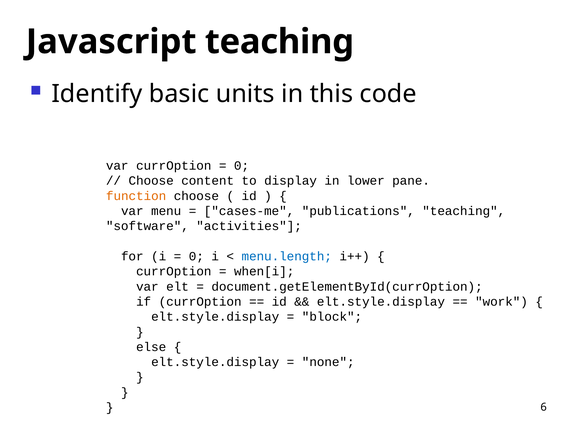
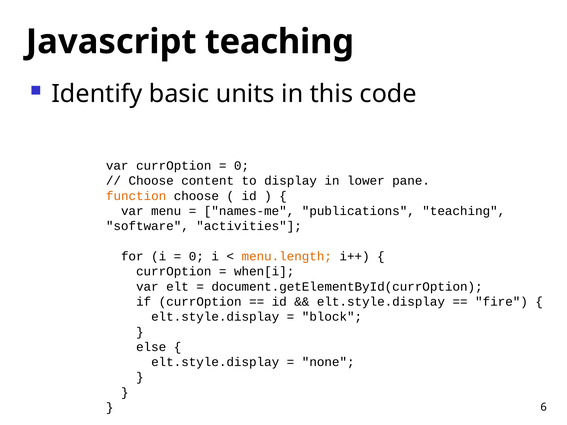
cases-me: cases-me -> names-me (249, 211)
menu.length colour: blue -> orange (287, 256)
work: work -> fire (501, 302)
